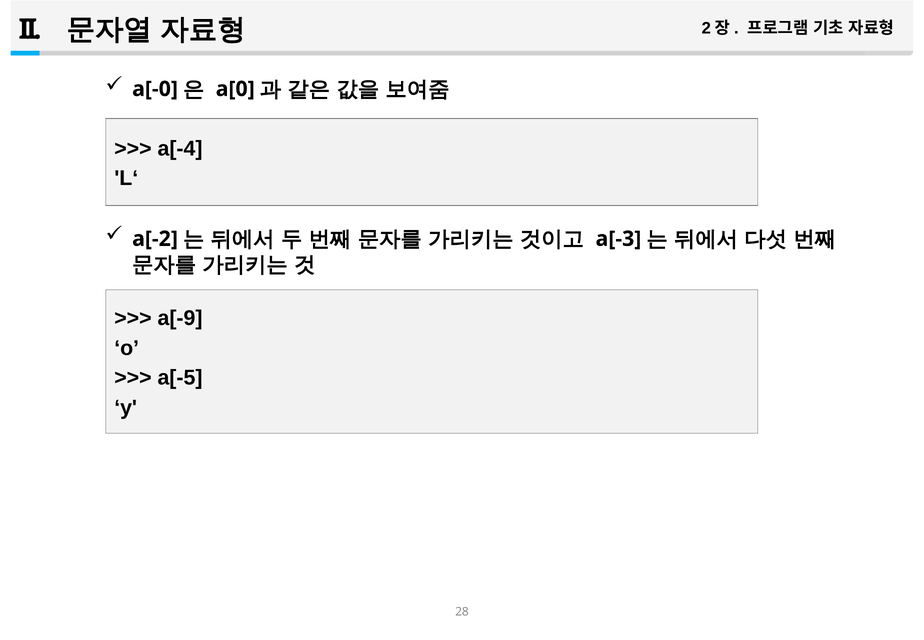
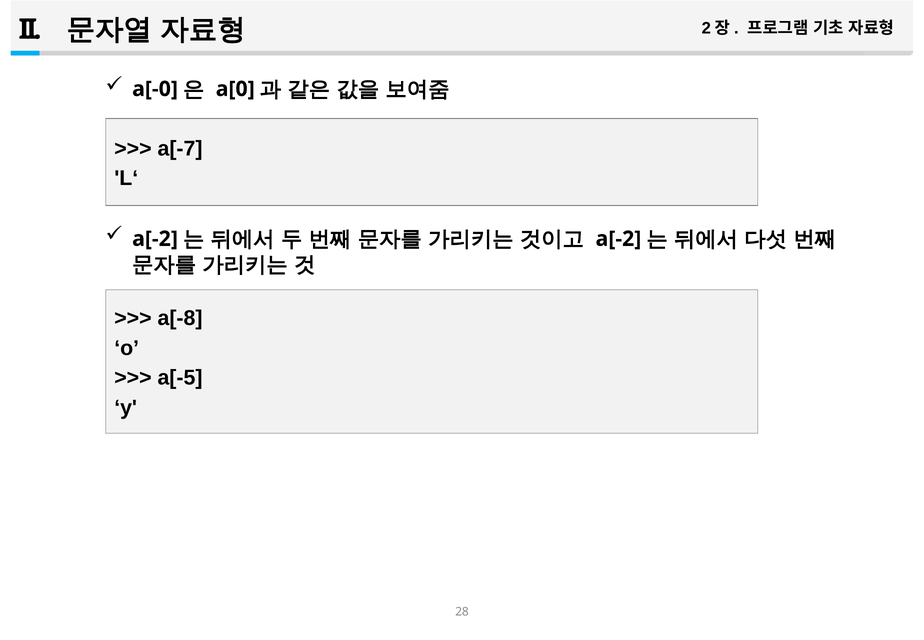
a[-4: a[-4 -> a[-7 (180, 149)
a[-3: a[-3 -> a[-2 (618, 239)
a[-9: a[-9 -> a[-8 (180, 318)
